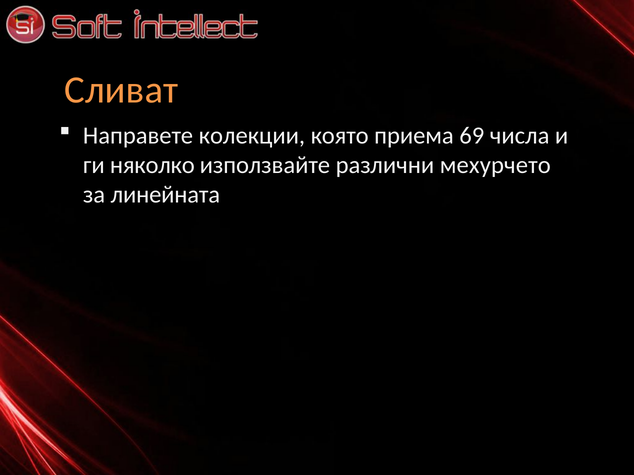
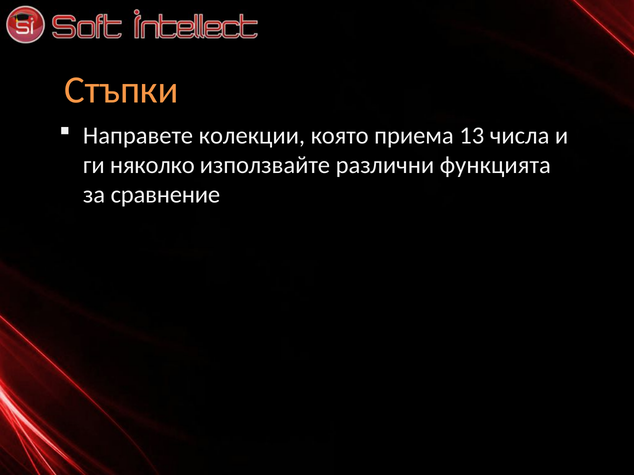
Сливат: Сливат -> Стъпки (121, 90)
69: 69 -> 13 (472, 136)
мехурчето: мехурчето -> функцията (495, 165)
линейната: линейната -> сравнение (165, 195)
